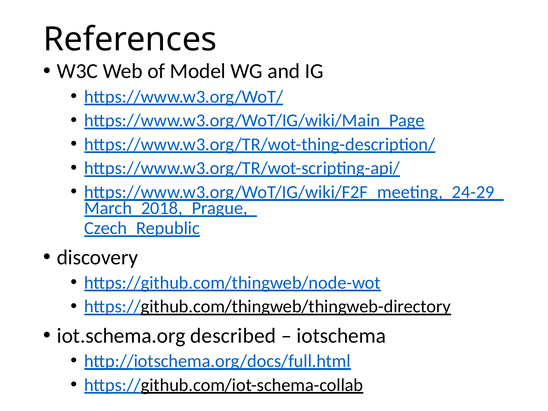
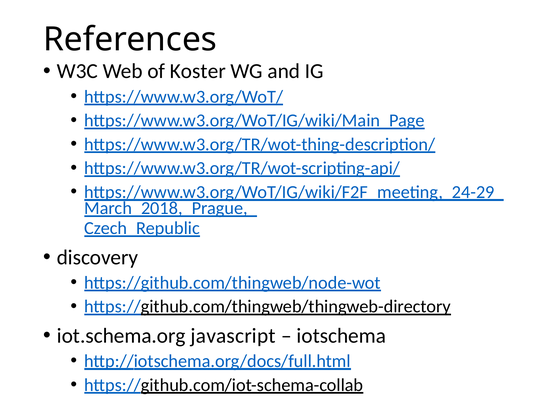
Model: Model -> Koster (198, 71)
described: described -> javascript (233, 336)
